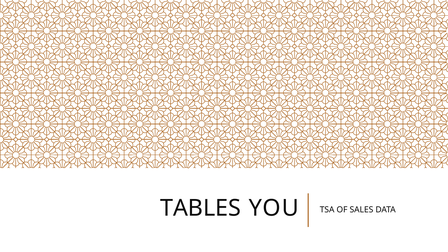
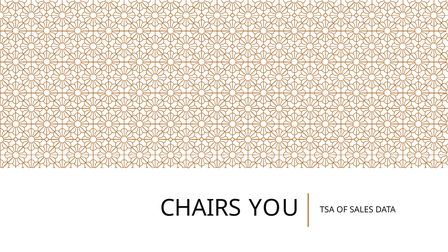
TABLES: TABLES -> CHAIRS (201, 208)
